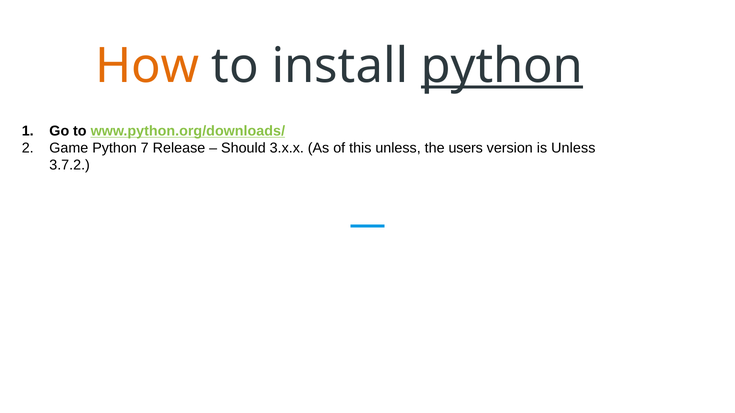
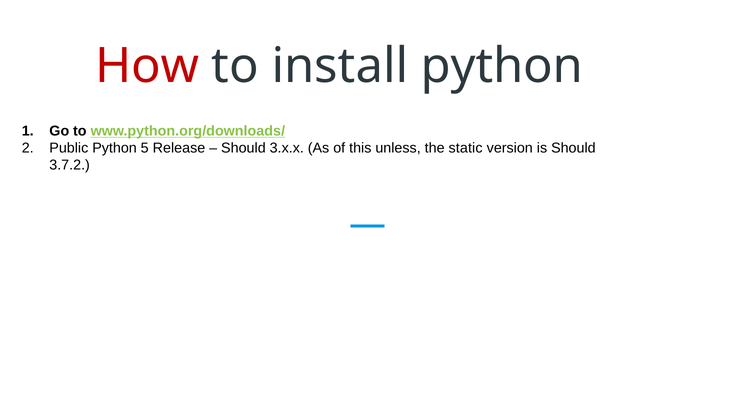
How colour: orange -> red (147, 66)
python underline: present -> none (502, 66)
Game: Game -> Public (69, 148)
7: 7 -> 5 (145, 148)
users: users -> static (466, 148)
is Unless: Unless -> Should (573, 148)
